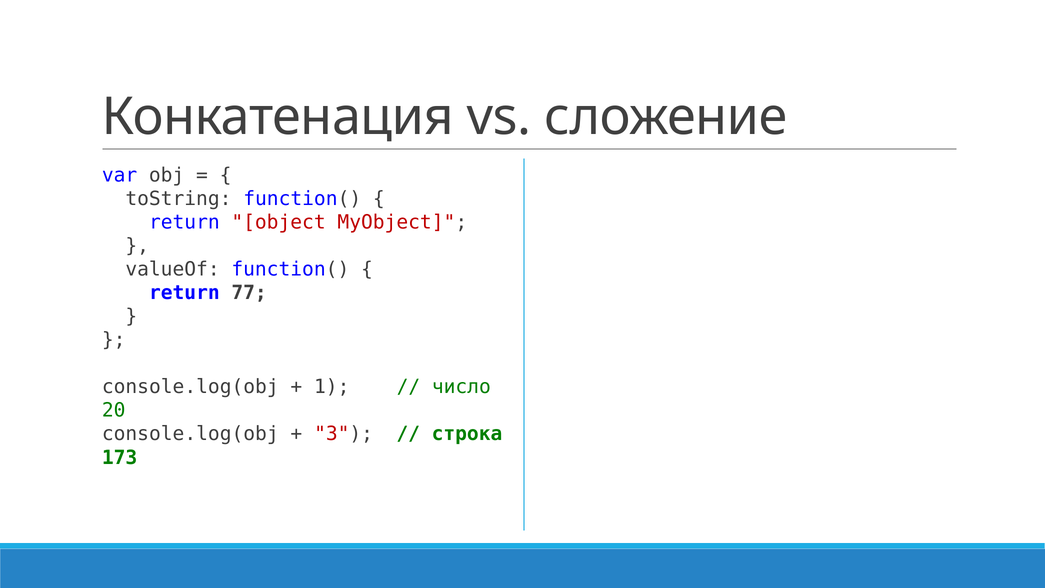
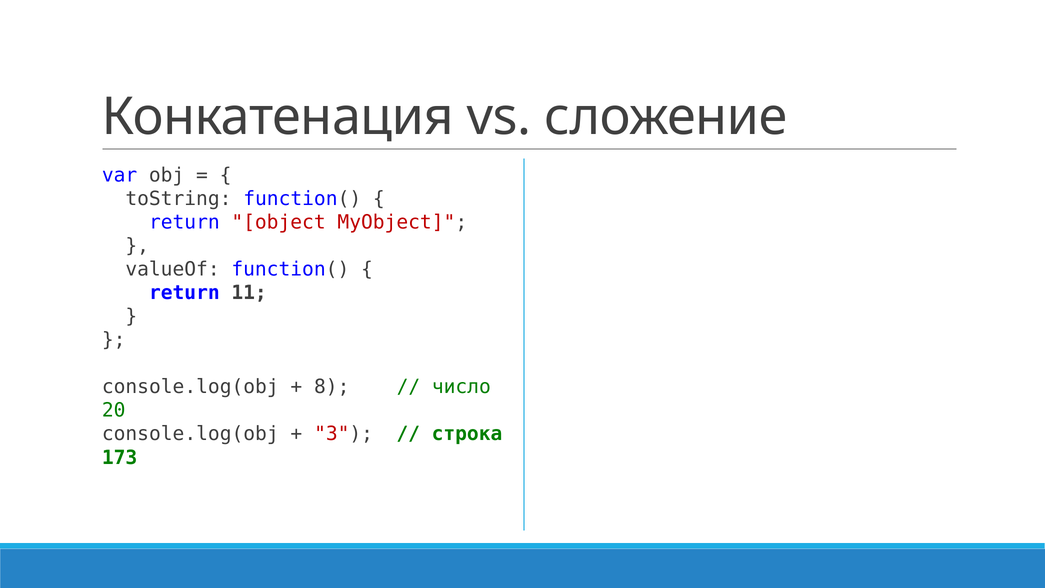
77: 77 -> 11 (249, 293)
1: 1 -> 8 (332, 387)
